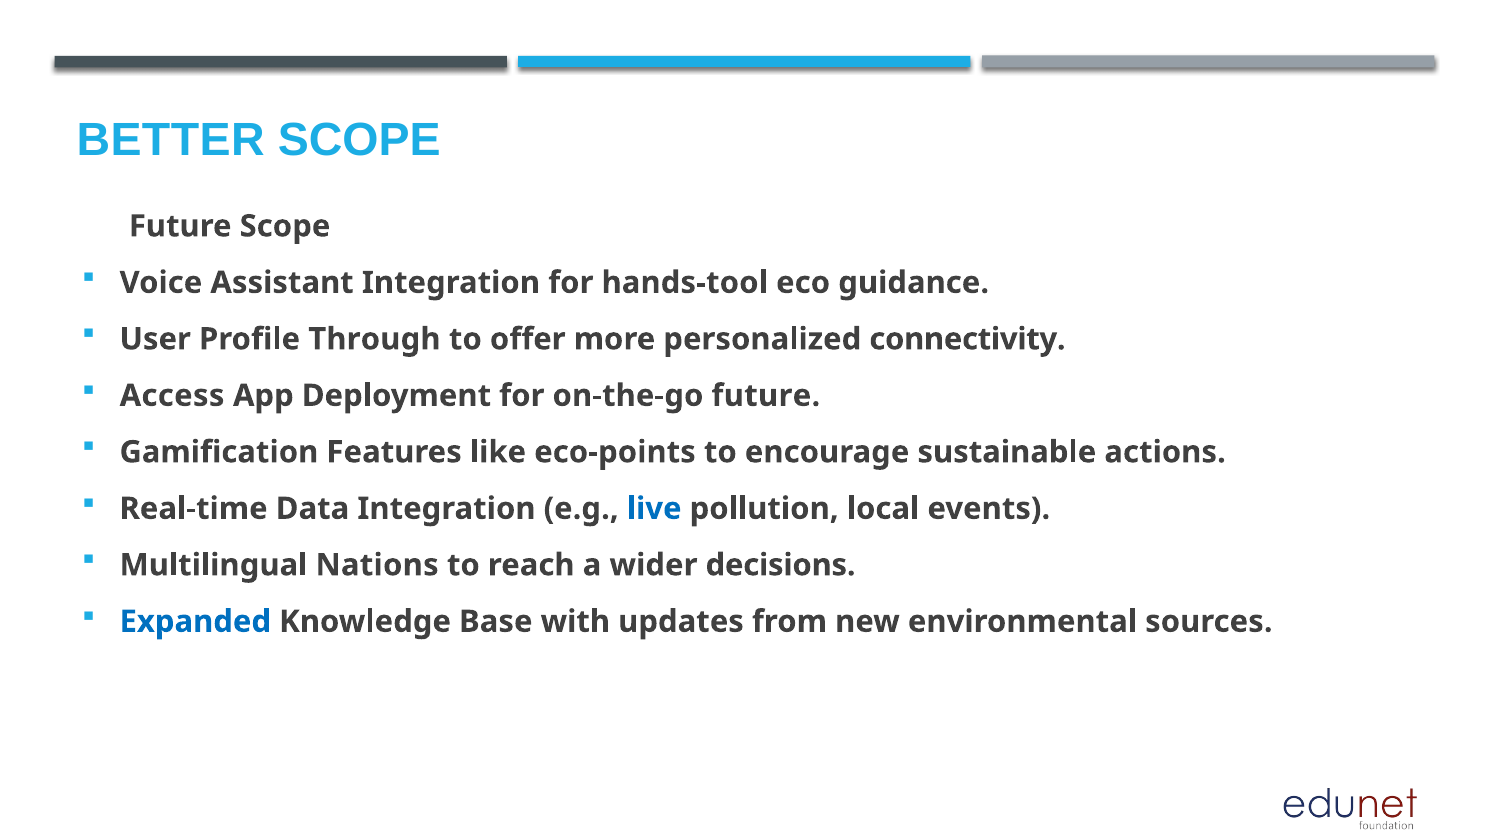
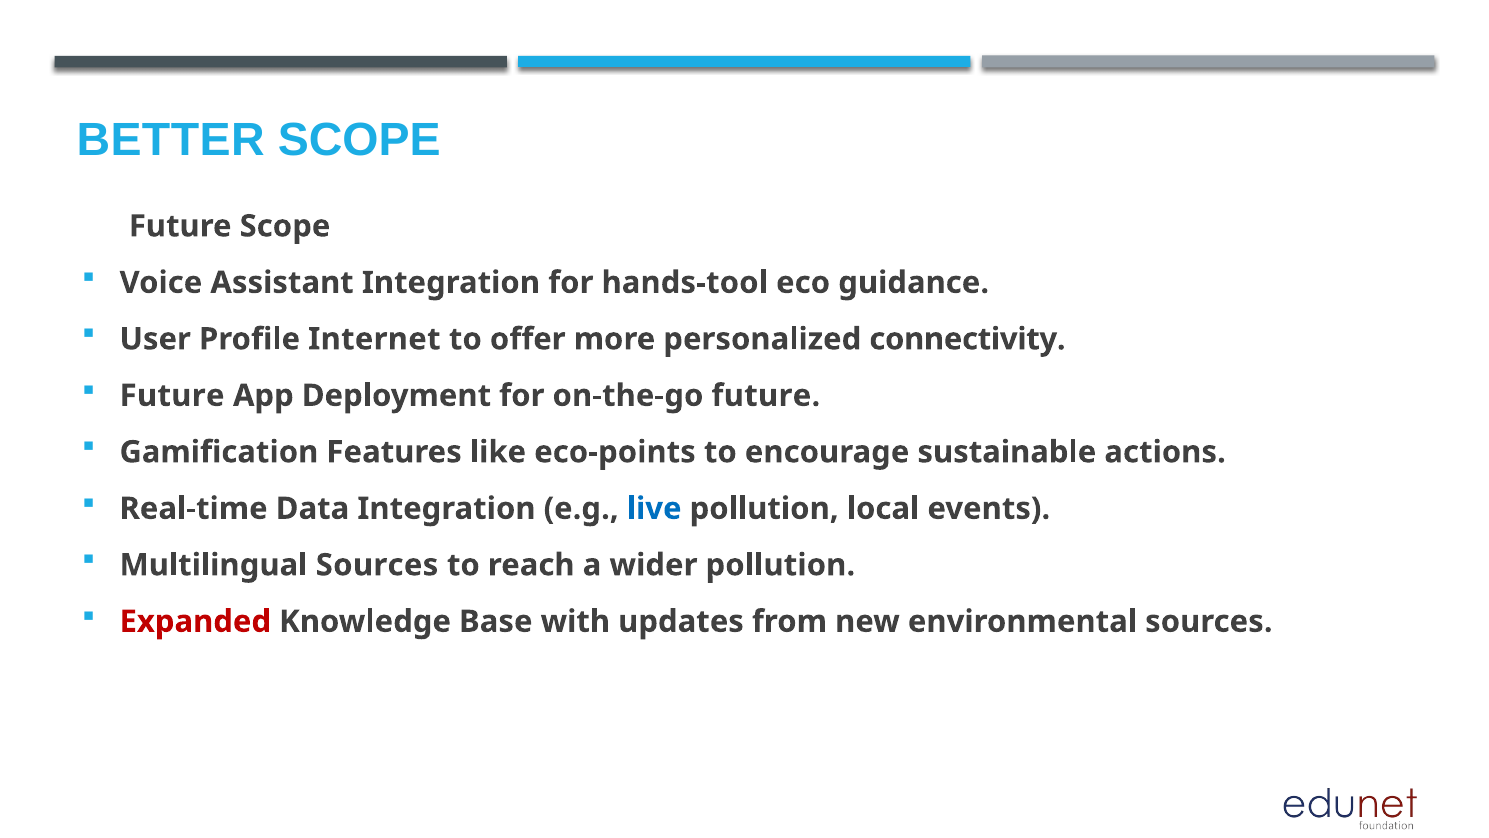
Through: Through -> Internet (374, 339)
Access: Access -> Future (172, 395)
Multilingual Nations: Nations -> Sources (377, 565)
wider decisions: decisions -> pollution (780, 565)
Expanded colour: blue -> red (195, 621)
